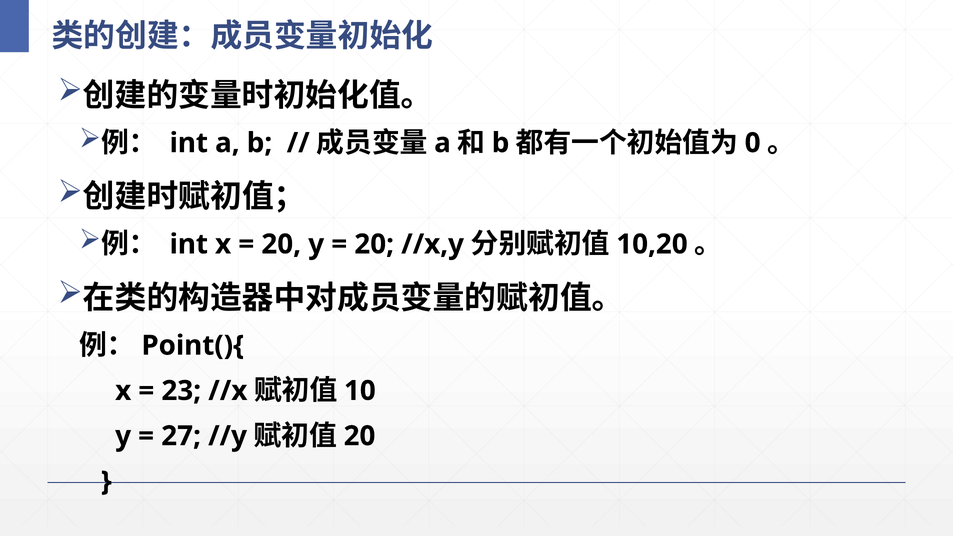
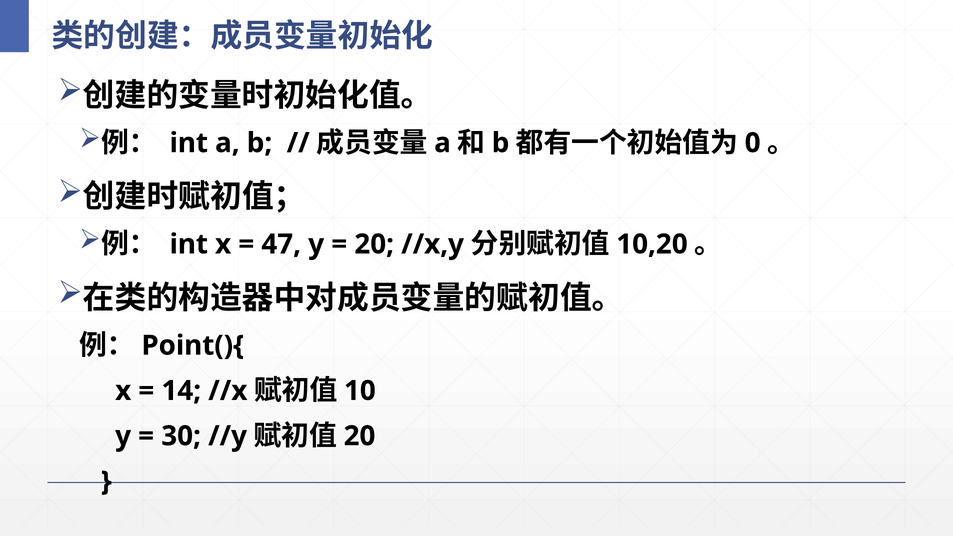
20: 20 -> 47 (281, 244)
23: 23 -> 14 (181, 391)
27: 27 -> 30 (181, 436)
